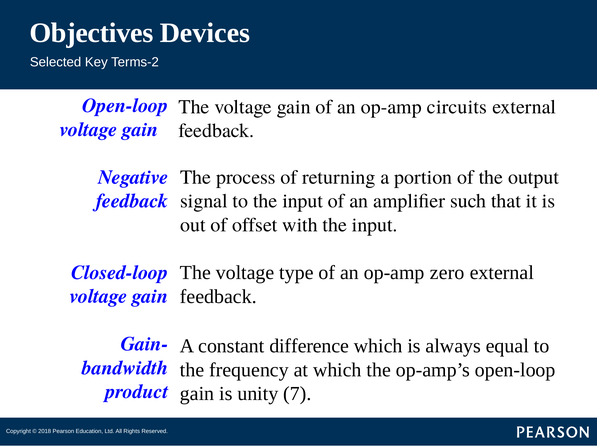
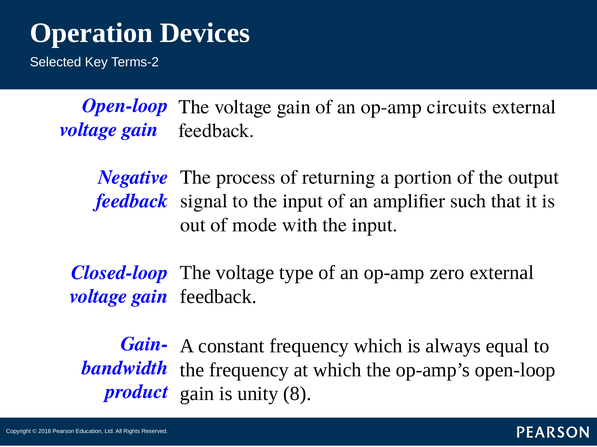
Objectives: Objectives -> Operation (91, 33)
offset: offset -> mode (255, 225)
constant difference: difference -> frequency (309, 347)
7: 7 -> 8 (297, 394)
